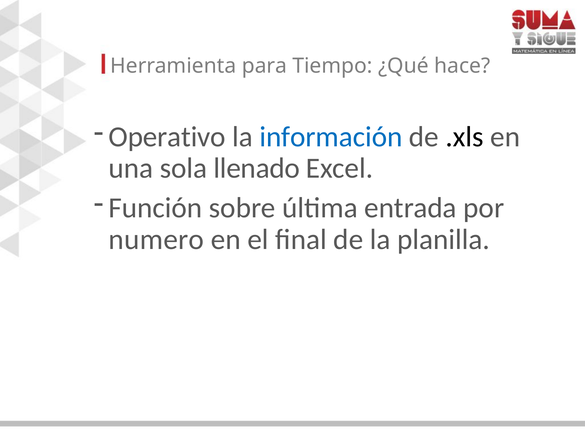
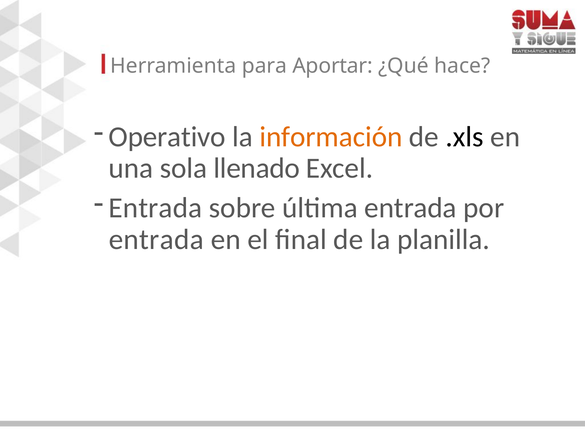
Tiempo: Tiempo -> Aportar (333, 66)
información colour: blue -> orange (331, 137)
Función: Función -> Entrada (155, 208)
numero: numero -> entrada (156, 240)
